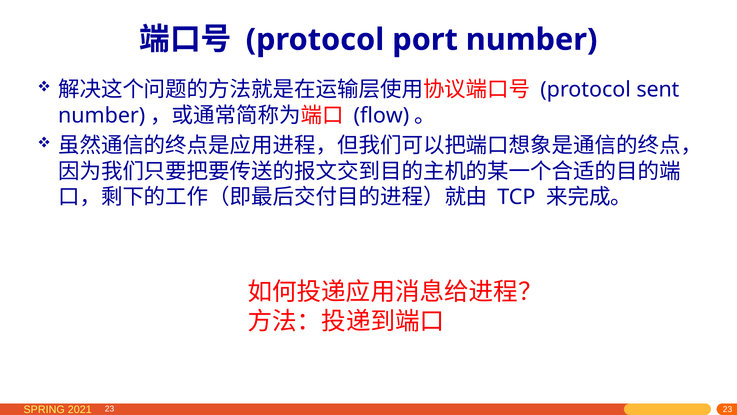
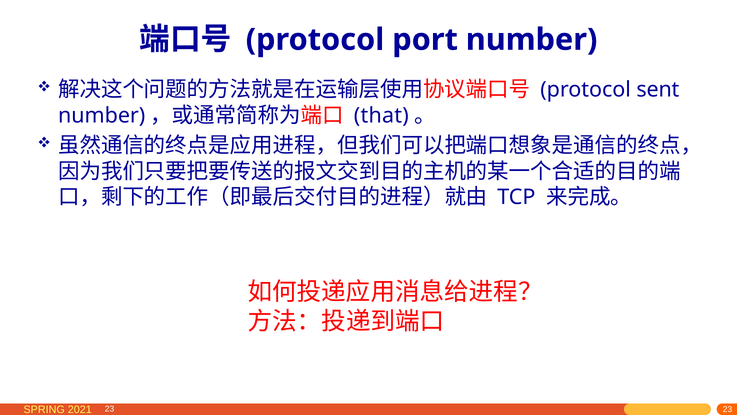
flow: flow -> that (381, 115)
